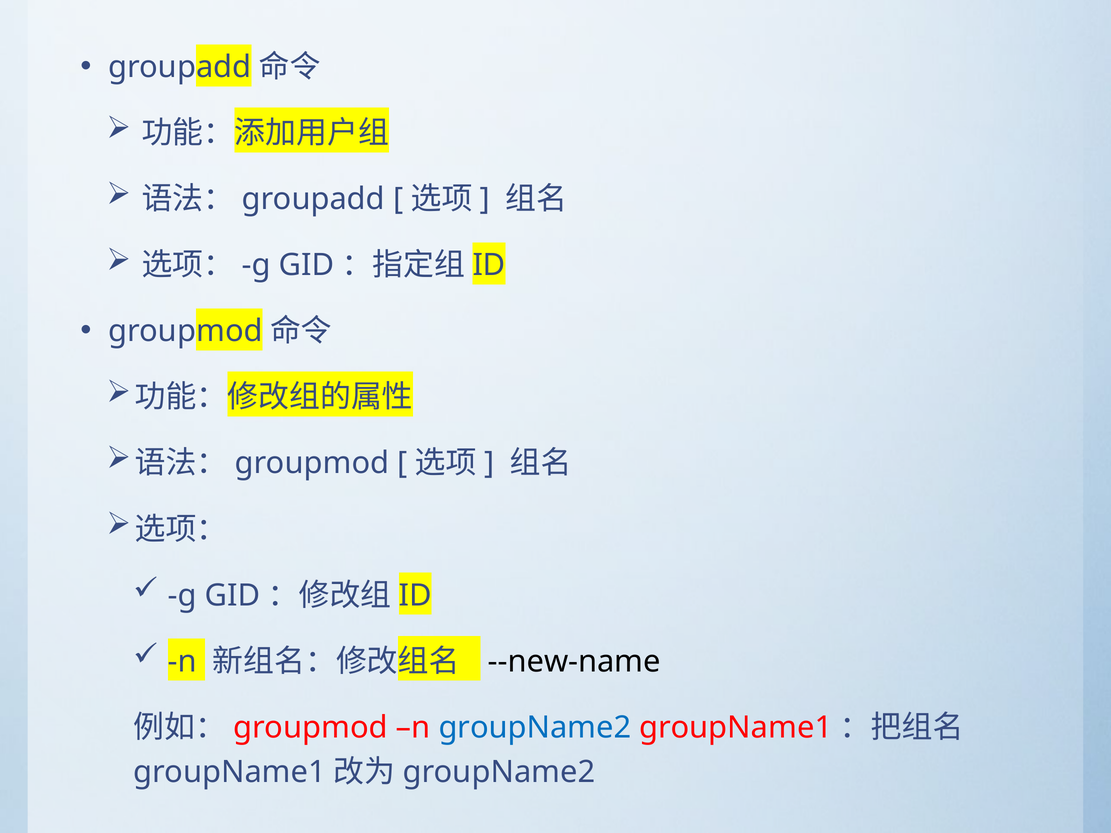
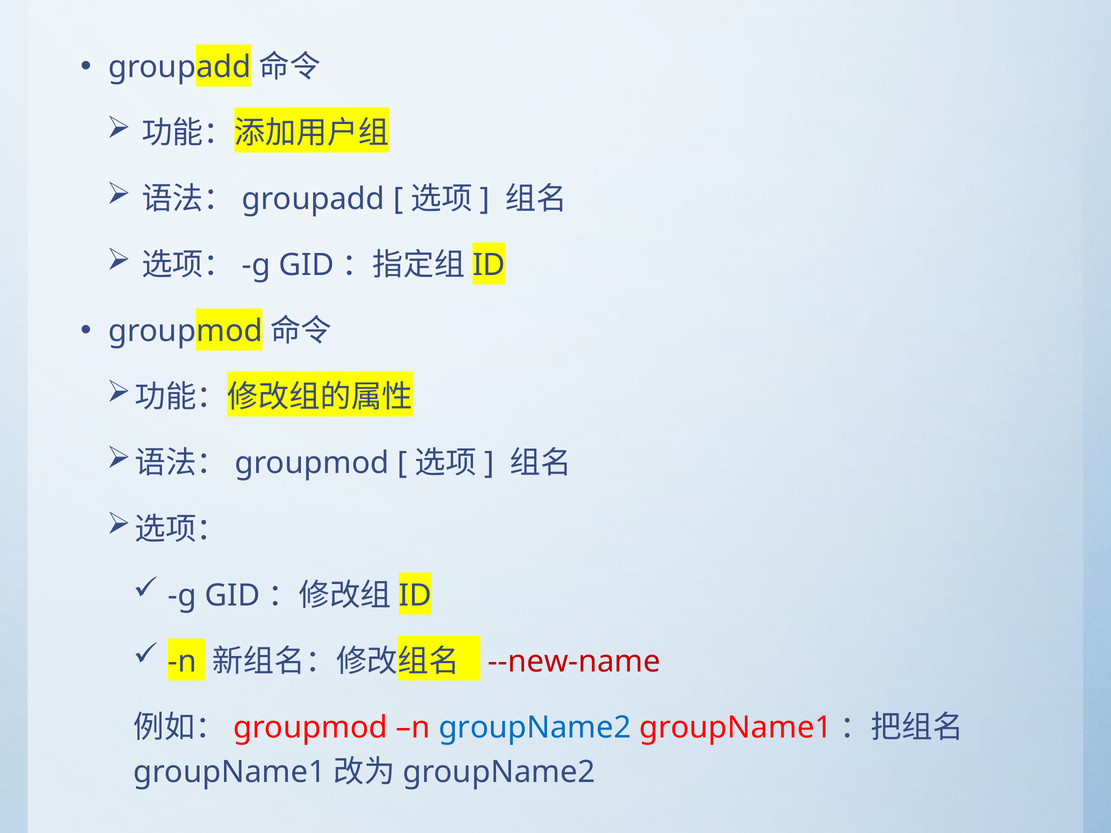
--new-name colour: black -> red (574, 662)
